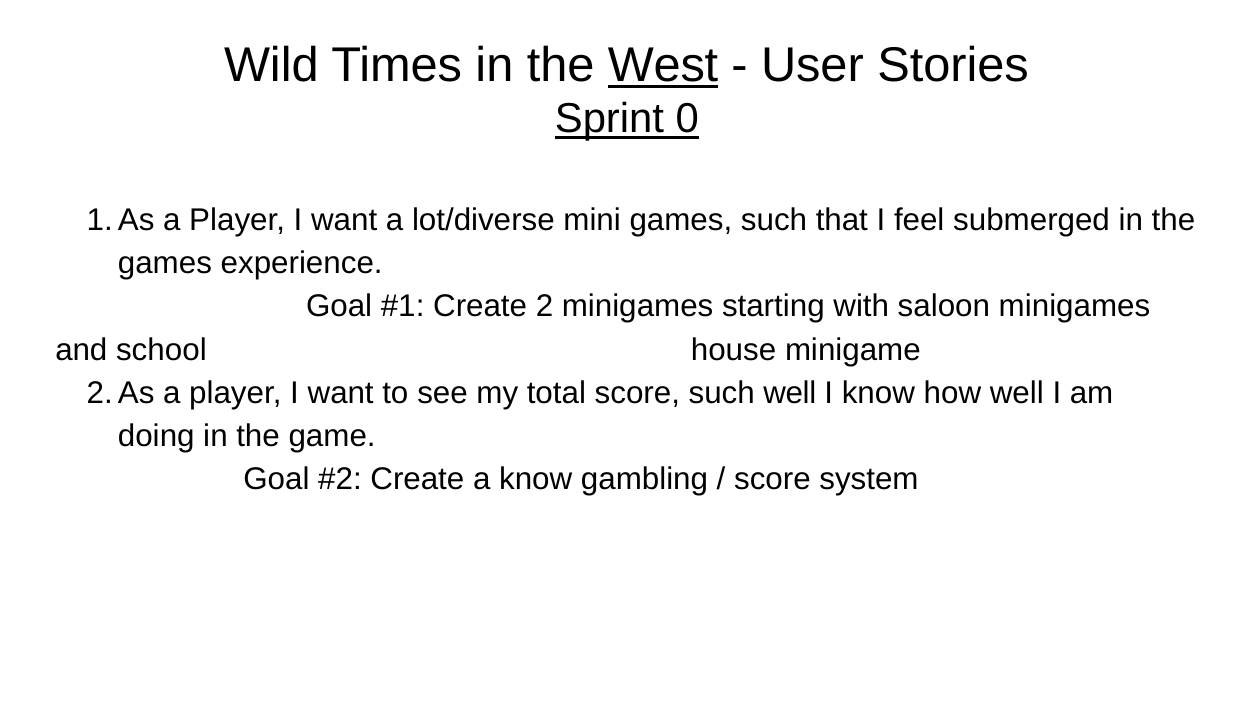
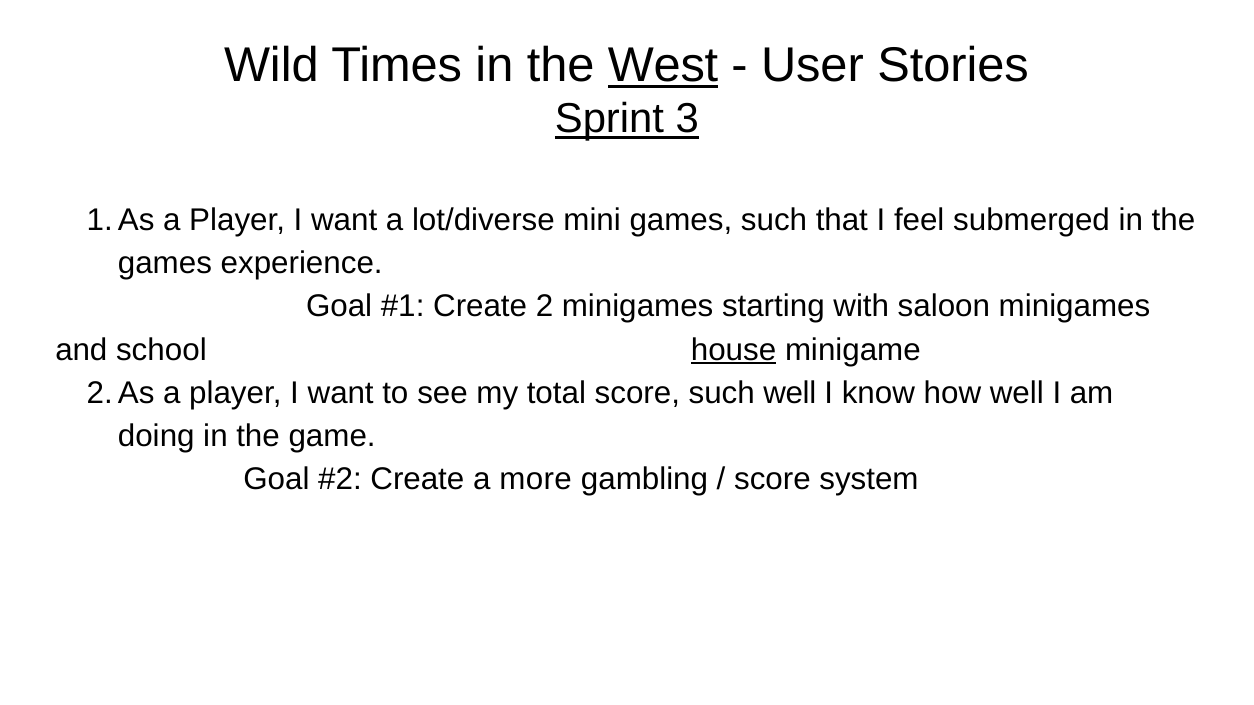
0: 0 -> 3 (687, 119)
house underline: none -> present (734, 350)
a know: know -> more (536, 480)
